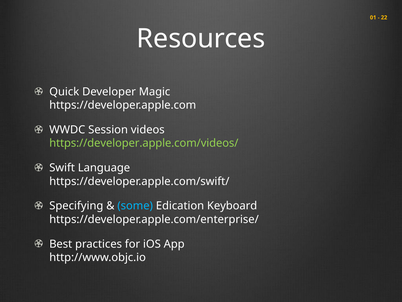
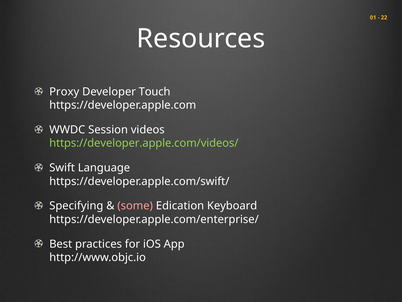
Quick: Quick -> Proxy (64, 92)
Magic: Magic -> Touch (155, 92)
some colour: light blue -> pink (135, 206)
